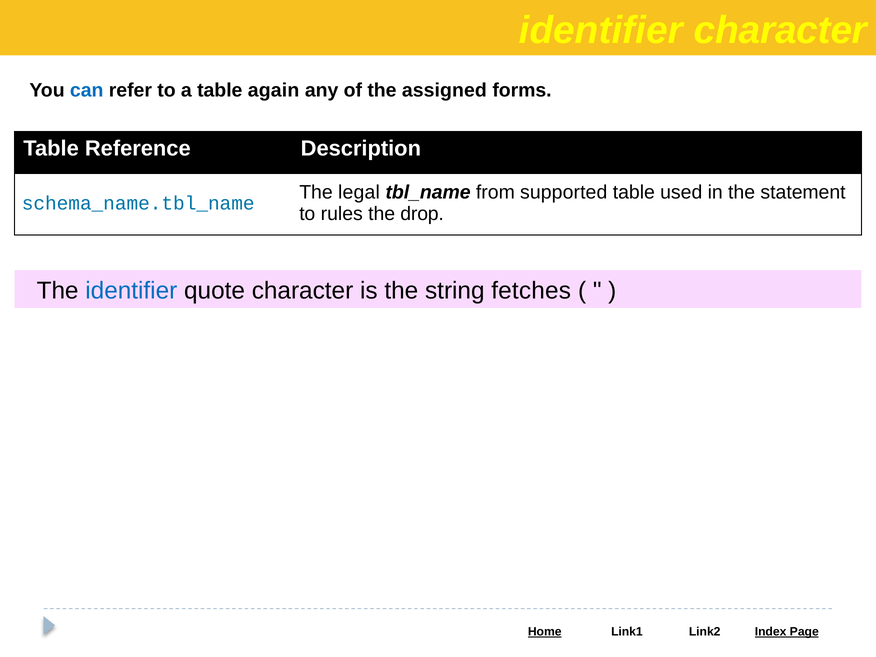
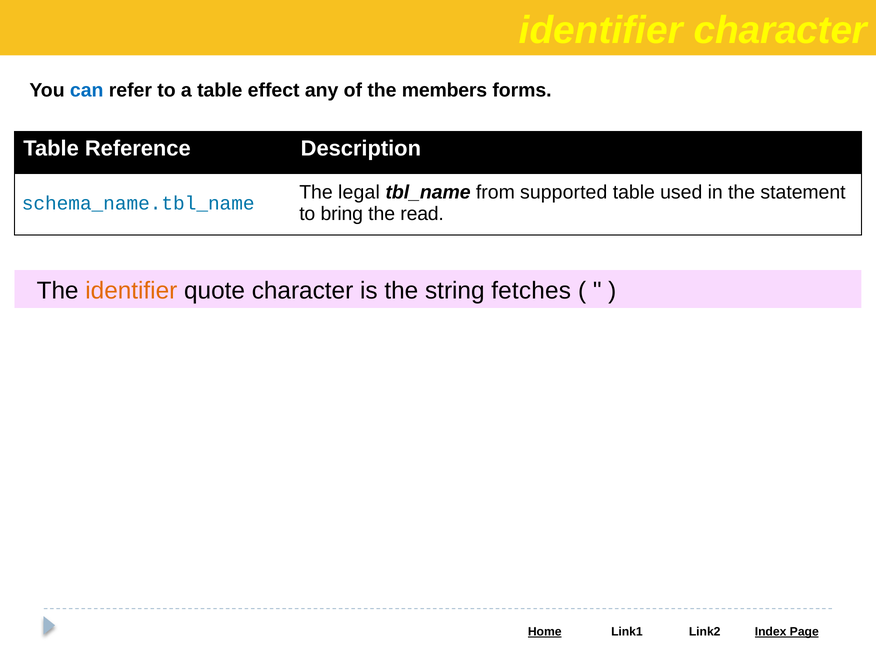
again: again -> effect (274, 90)
assigned: assigned -> members (444, 90)
rules: rules -> bring (342, 214)
drop: drop -> read (422, 214)
identifier colour: blue -> orange (131, 291)
